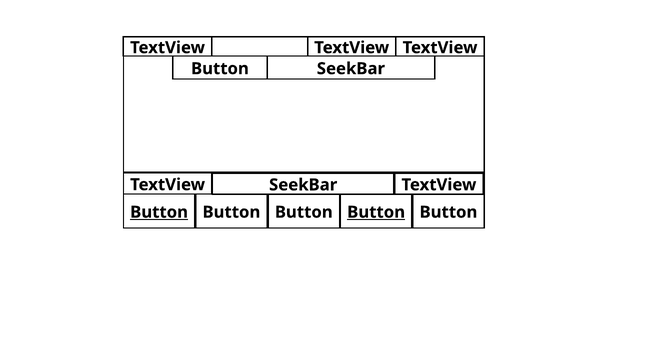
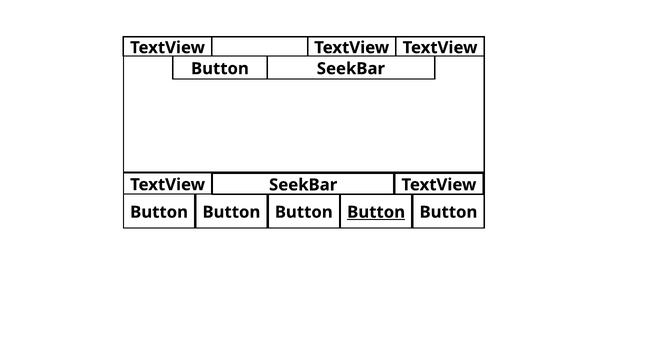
Button underline: present -> none (159, 212)
